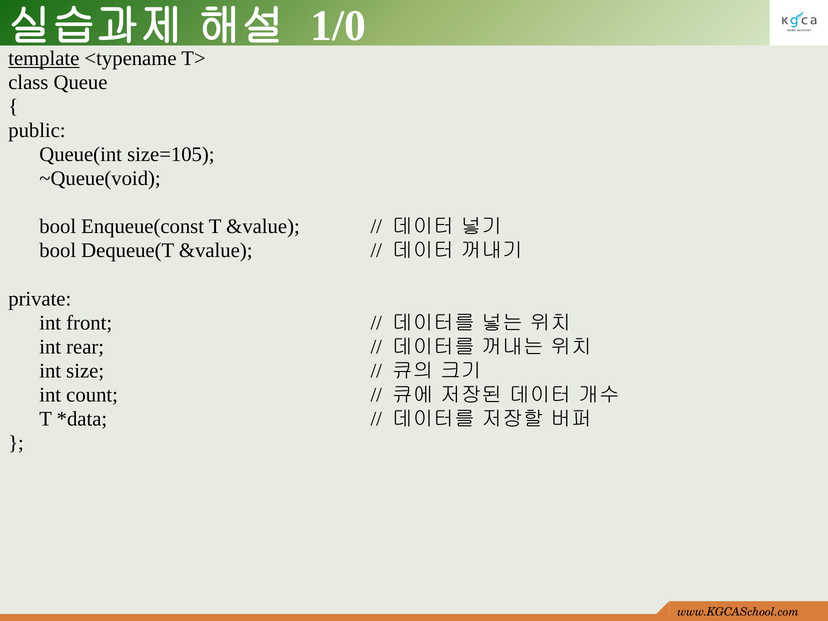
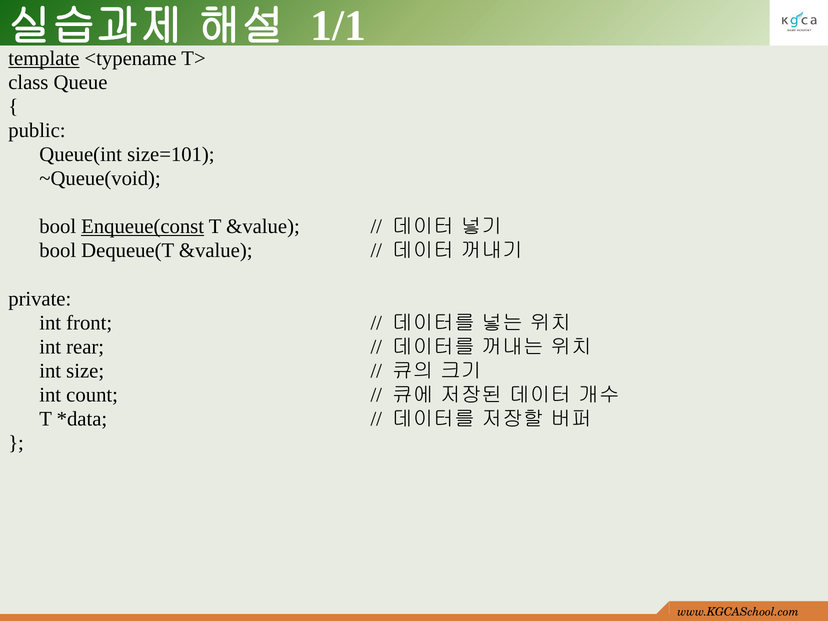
1/0: 1/0 -> 1/1 (338, 26)
size=105: size=105 -> size=101 (171, 155)
Enqueue(const underline: none -> present (143, 227)
